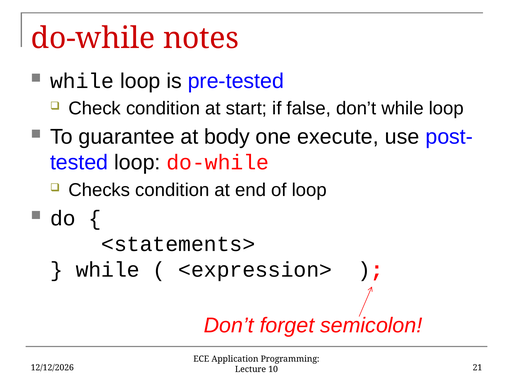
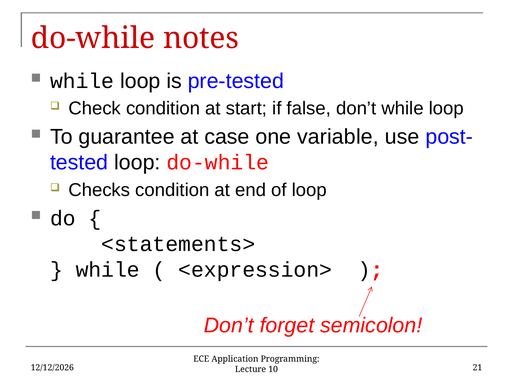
body: body -> case (227, 137)
execute: execute -> variable (338, 137)
